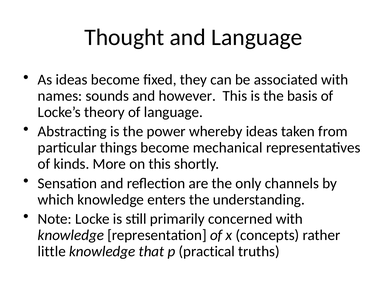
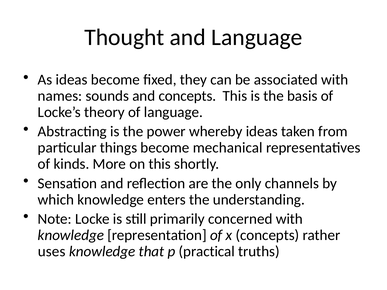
and however: however -> concepts (187, 96)
little: little -> uses (52, 252)
